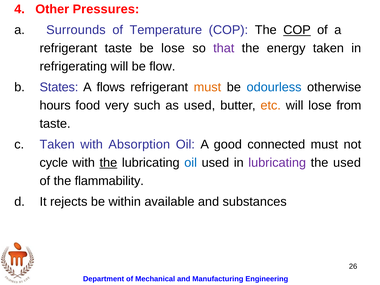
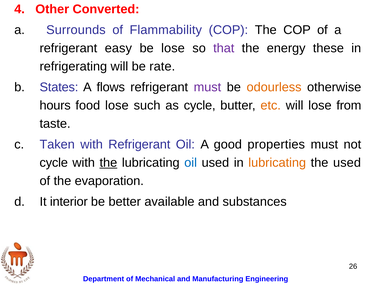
Pressures: Pressures -> Converted (106, 9)
Temperature: Temperature -> Flammability (166, 30)
COP underline: present -> none (297, 30)
refrigerant taste: taste -> easy (118, 48)
energy taken: taken -> these (328, 48)
flow: flow -> rate (162, 67)
must colour: orange -> purple (207, 87)
odourless colour: blue -> orange (274, 87)
food very: very -> lose (117, 106)
as used: used -> cycle (200, 106)
with Absorption: Absorption -> Refrigerant (139, 145)
connected: connected -> properties (276, 145)
lubricating colour: purple -> orange (277, 163)
flammability: flammability -> evaporation (109, 181)
rejects: rejects -> interior (69, 202)
within: within -> better (125, 202)
